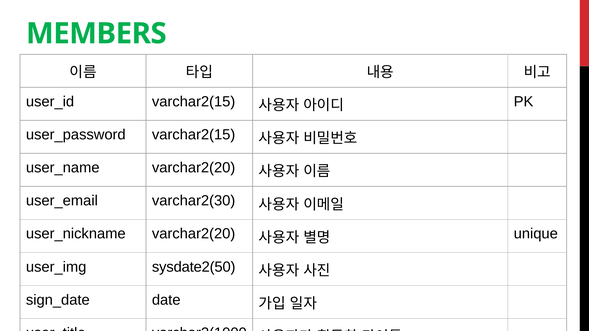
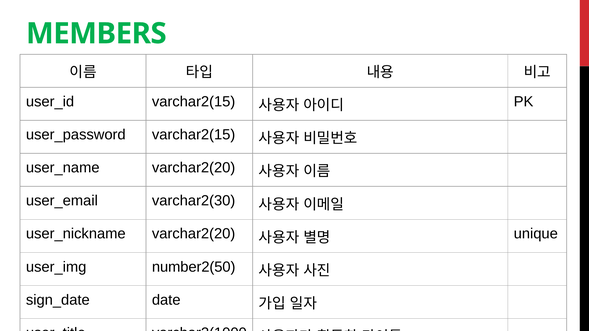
sysdate2(50: sysdate2(50 -> number2(50 (194, 267)
